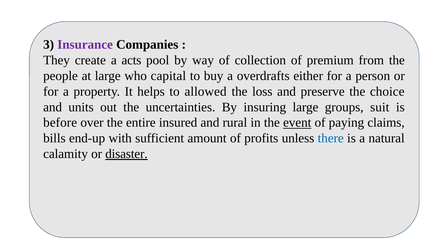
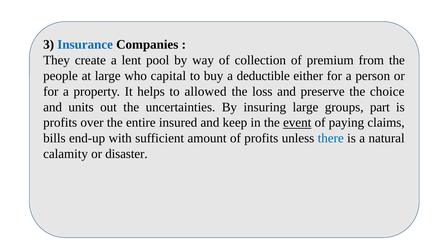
Insurance colour: purple -> blue (85, 45)
acts: acts -> lent (131, 60)
overdrafts: overdrafts -> deductible (263, 76)
suit: suit -> part (380, 107)
before: before -> profits (60, 123)
rural: rural -> keep (235, 123)
disaster underline: present -> none (126, 154)
